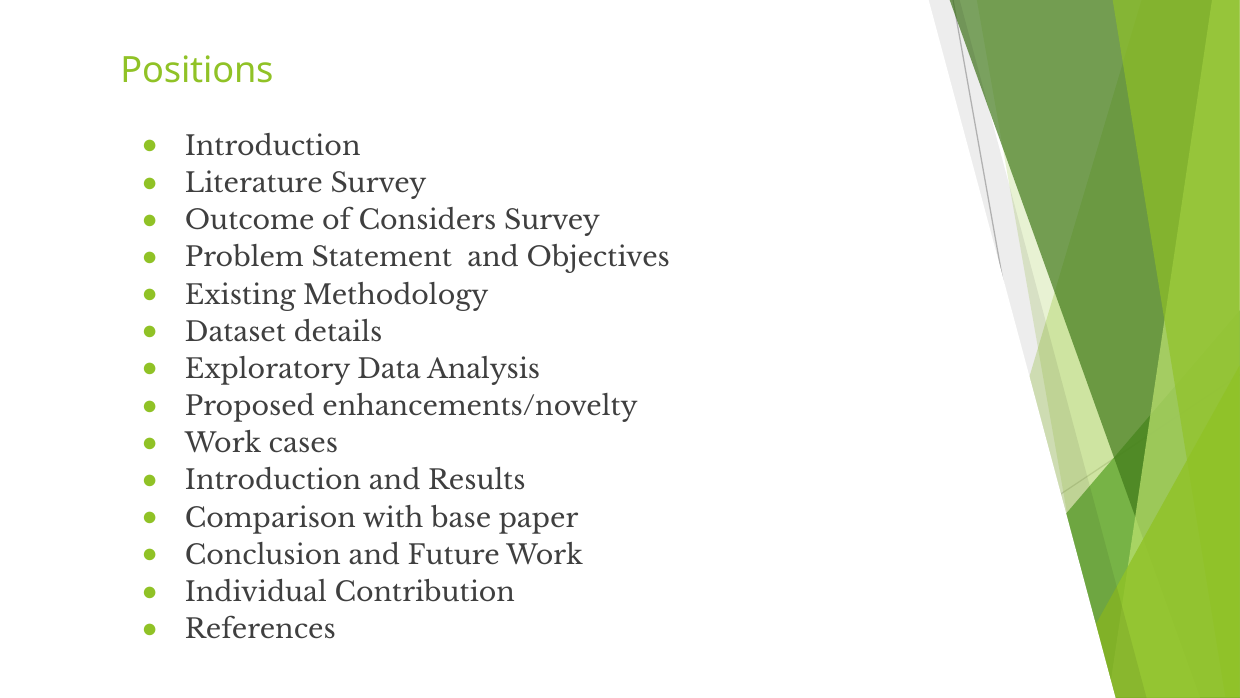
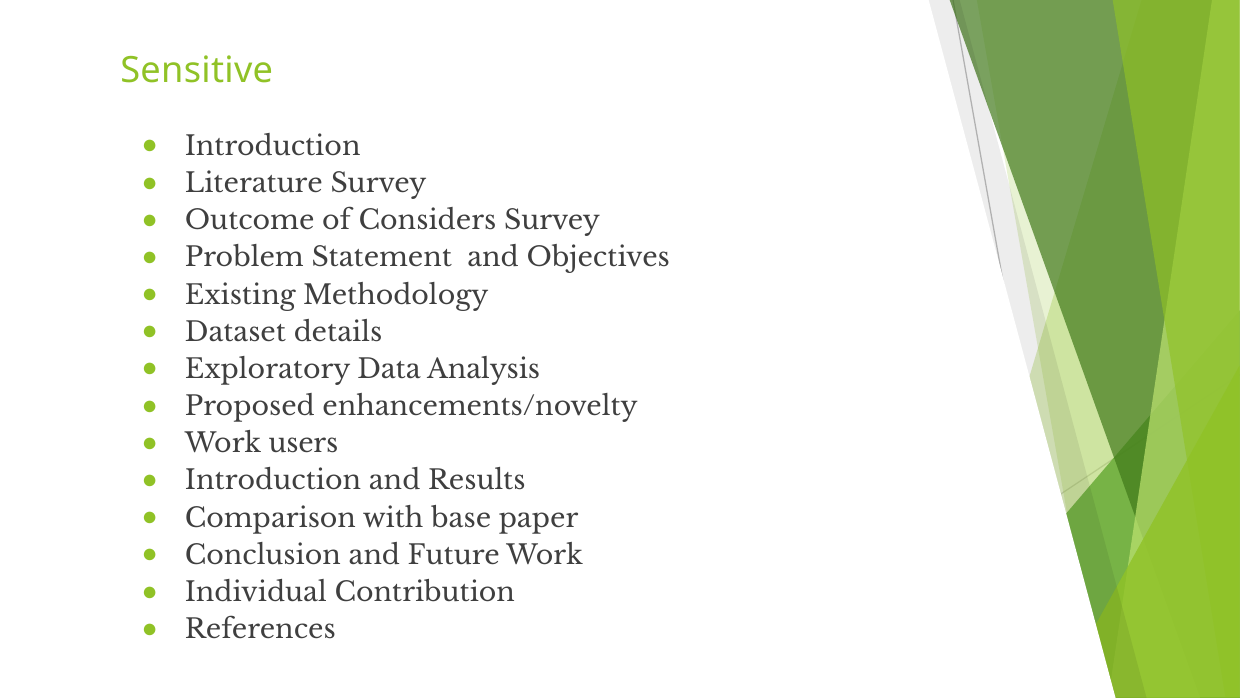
Positions: Positions -> Sensitive (197, 70)
cases: cases -> users (303, 444)
